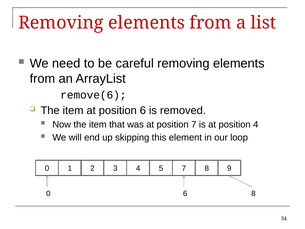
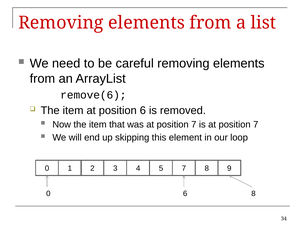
is at position 4: 4 -> 7 (256, 124)
